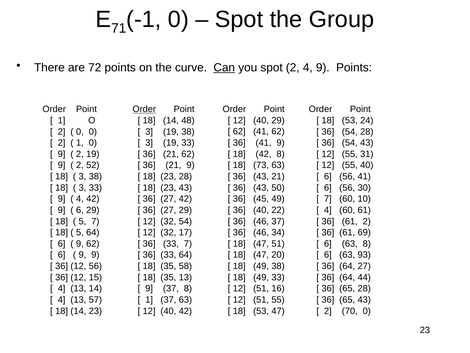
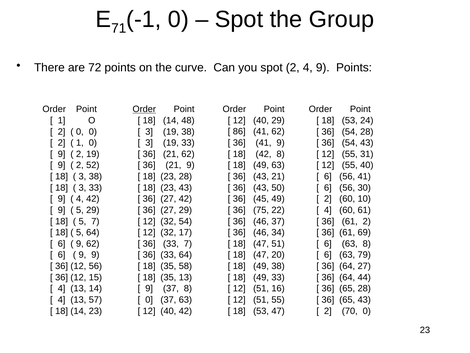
Can underline: present -> none (224, 67)
62: 62 -> 86 (239, 131)
73: 73 -> 49 (261, 165)
7: 7 -> 2 (328, 199)
6: 6 -> 5 (80, 210)
36 40: 40 -> 75 (261, 210)
93: 93 -> 79 (364, 255)
1: 1 -> 0 (149, 299)
